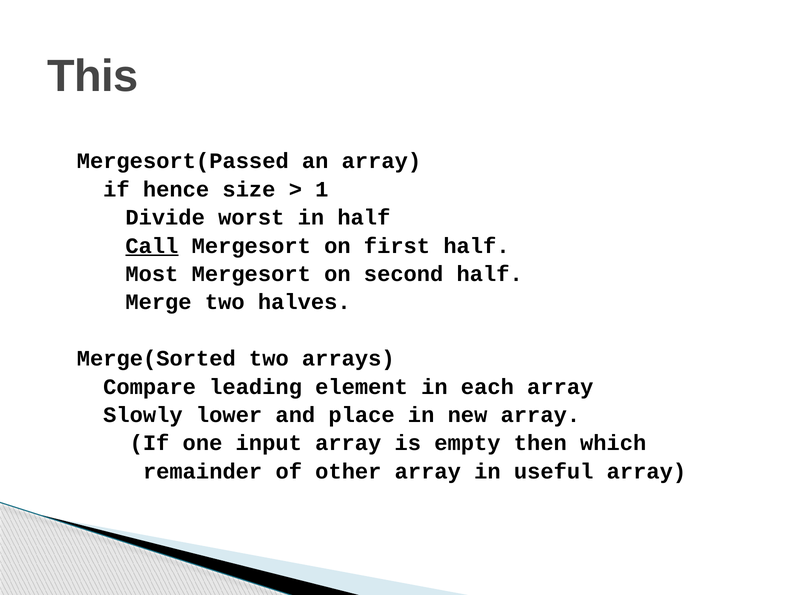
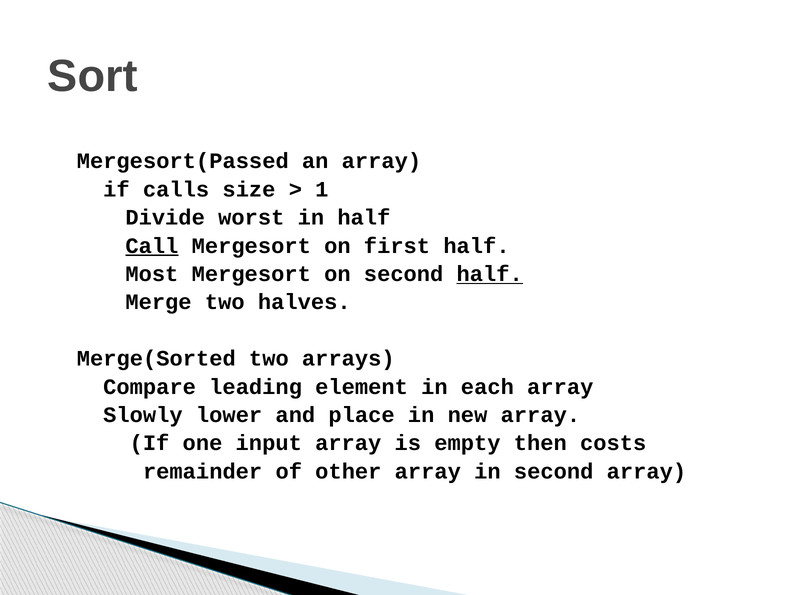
This: This -> Sort (93, 77)
hence: hence -> calls (176, 189)
half underline: none -> present (490, 274)
which: which -> costs (613, 443)
in useful: useful -> second (554, 471)
